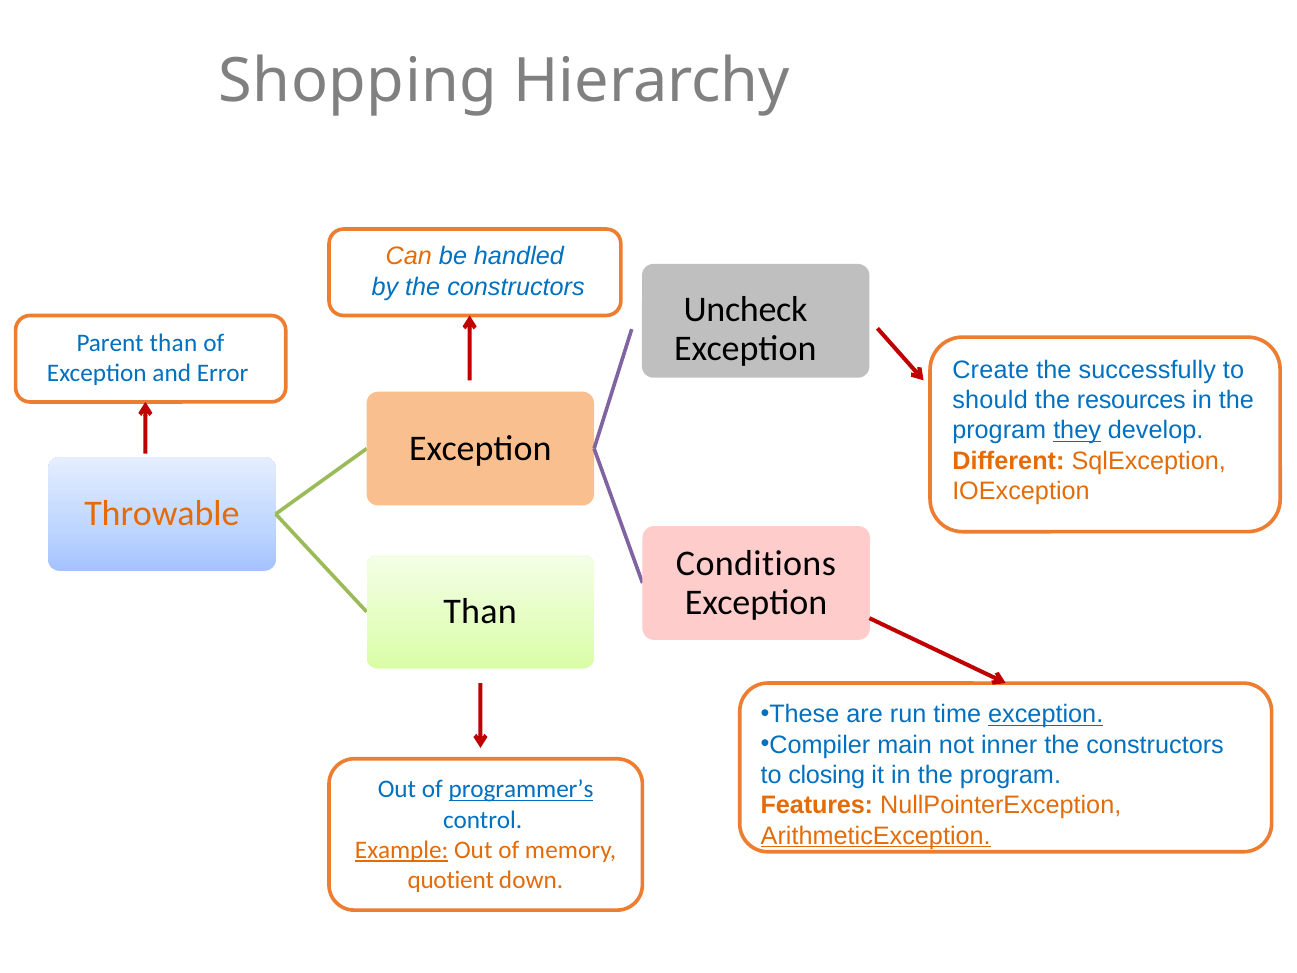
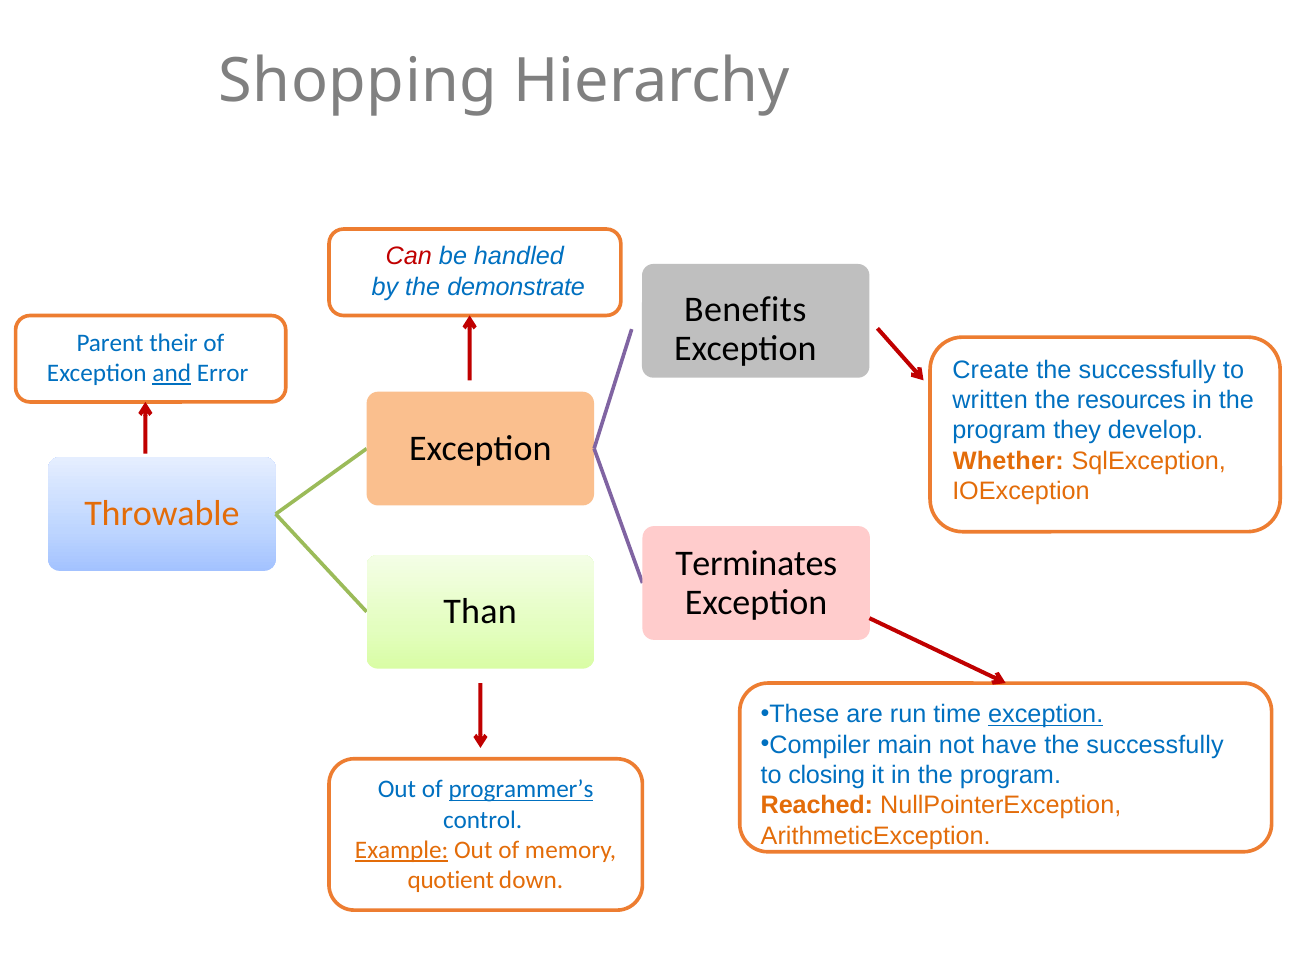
Can colour: orange -> red (409, 256)
by the constructors: constructors -> demonstrate (516, 287)
Uncheck: Uncheck -> Benefits (745, 309)
Parent than: than -> their (174, 343)
and underline: none -> present (172, 373)
should: should -> written (990, 400)
they underline: present -> none (1077, 430)
Different: Different -> Whether (1008, 461)
Conditions: Conditions -> Terminates (756, 563)
inner: inner -> have (1009, 745)
constructors: constructors -> successfully (1155, 745)
Features: Features -> Reached (817, 805)
ArithmeticException underline: present -> none (876, 836)
